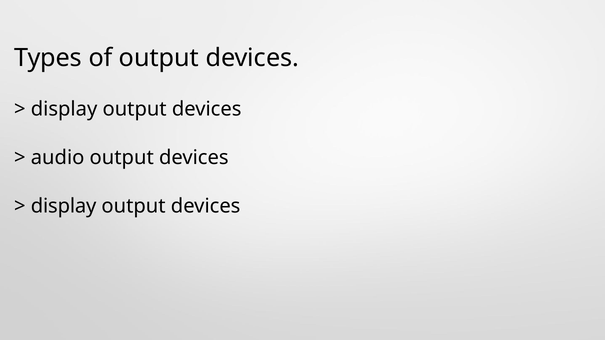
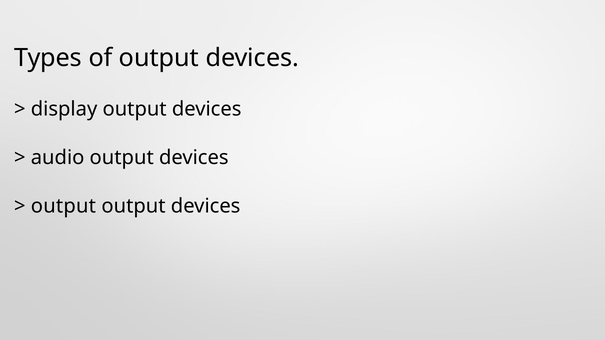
display: display -> output (63, 206)
